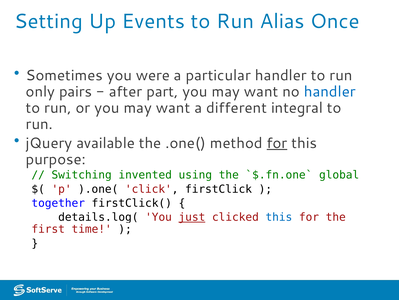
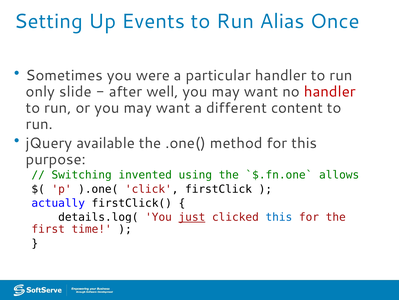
pairs: pairs -> slide (75, 91)
part: part -> well (162, 91)
handler colour: blue -> red (330, 91)
integral: integral -> content (297, 108)
for underline: present -> none (277, 143)
global: global -> allows (339, 175)
together: together -> actually (58, 203)
